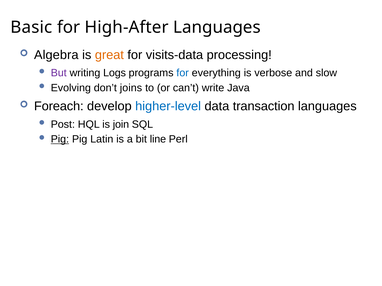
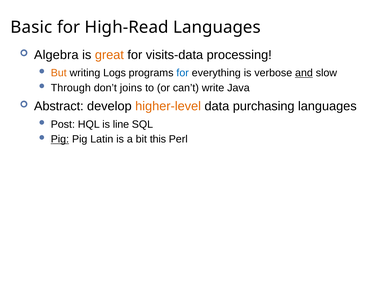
High-After: High-After -> High-Read (127, 27)
But colour: purple -> orange (59, 73)
and underline: none -> present (304, 73)
Evolving: Evolving -> Through (71, 88)
Foreach: Foreach -> Abstract (59, 106)
higher-level colour: blue -> orange (168, 106)
transaction: transaction -> purchasing (264, 106)
join: join -> line (121, 125)
line: line -> this (158, 139)
